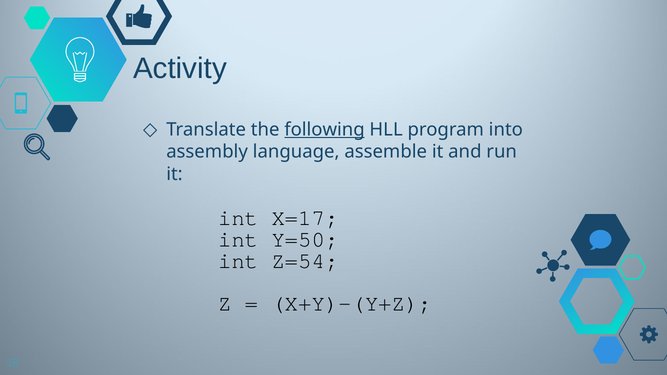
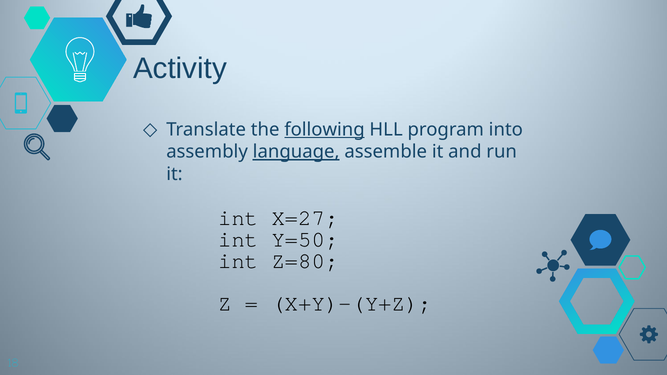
language underline: none -> present (296, 152)
X=17: X=17 -> X=27 (305, 218)
Z=54: Z=54 -> Z=80 (305, 261)
